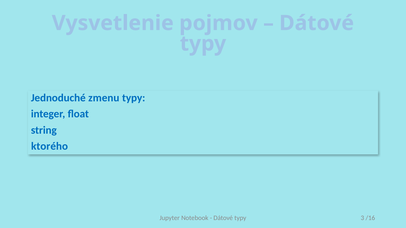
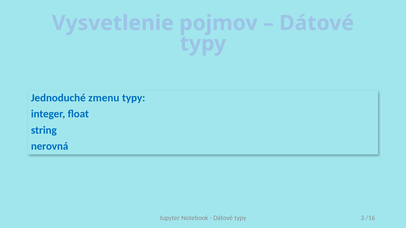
ktorého: ktorého -> nerovná (50, 146)
